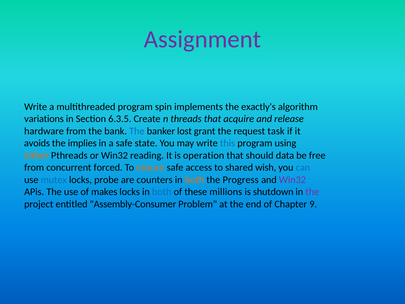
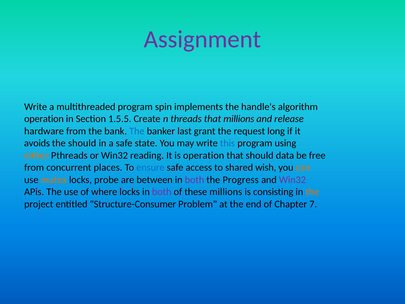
exactly's: exactly's -> handle's (258, 107)
variations: variations -> operation (44, 119)
6.3.5: 6.3.5 -> 1.5.5 (120, 119)
that acquire: acquire -> millions (239, 119)
lost: lost -> last (184, 131)
task: task -> long (276, 131)
the implies: implies -> should (82, 143)
forced: forced -> places (108, 167)
ensure colour: orange -> blue (150, 167)
can colour: blue -> orange (303, 167)
mutex colour: blue -> orange (54, 180)
counters: counters -> between (155, 180)
both colour: orange -> purple (194, 180)
makes: makes -> where (104, 192)
both colour: blue -> purple (162, 192)
shutdown: shutdown -> consisting (273, 192)
the colour: purple -> orange (312, 192)
Assembly-Consumer: Assembly-Consumer -> Structure-Consumer (133, 204)
9: 9 -> 7 (313, 204)
